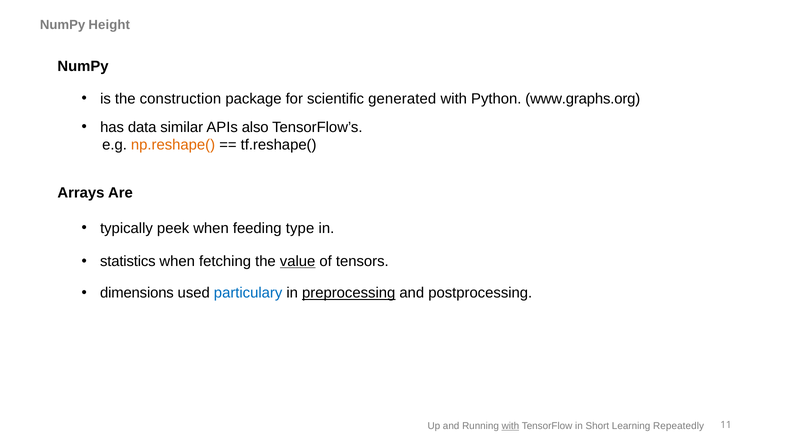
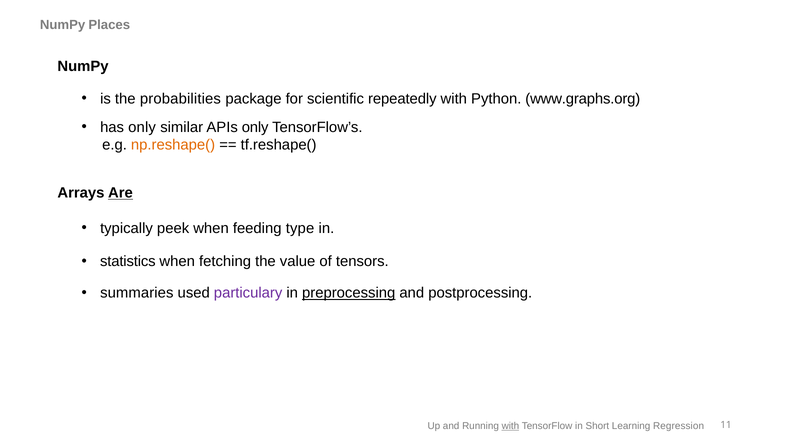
Height: Height -> Places (109, 25)
construction: construction -> probabilities (180, 99)
generated: generated -> repeatedly (402, 99)
has data: data -> only (142, 127)
APIs also: also -> only (255, 127)
Are underline: none -> present (120, 193)
value underline: present -> none (298, 261)
dimensions: dimensions -> summaries (137, 293)
particulary colour: blue -> purple (248, 293)
Repeatedly: Repeatedly -> Regression (679, 425)
